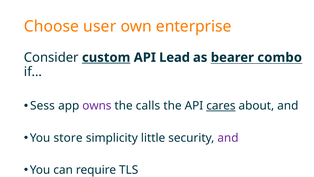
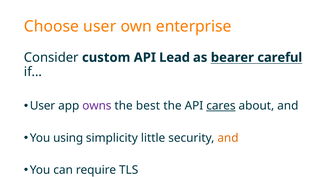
custom underline: present -> none (106, 57)
combo: combo -> careful (280, 57)
Sess: Sess -> User (43, 106)
calls: calls -> best (148, 106)
store: store -> using (68, 138)
and colour: purple -> orange (228, 138)
